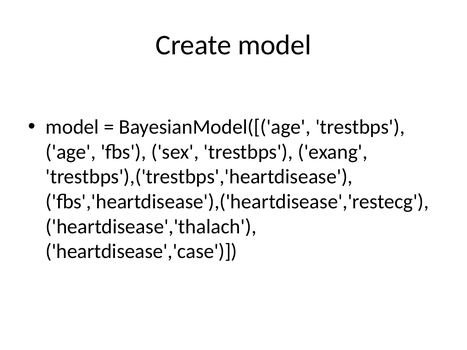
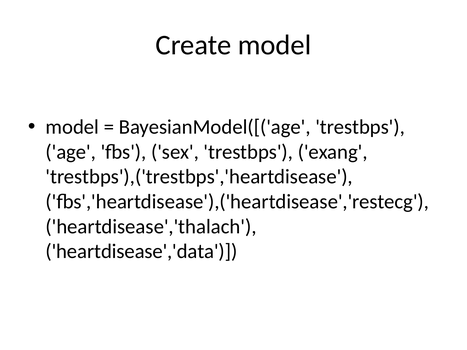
heartdisease','case: heartdisease','case -> heartdisease','data (141, 252)
